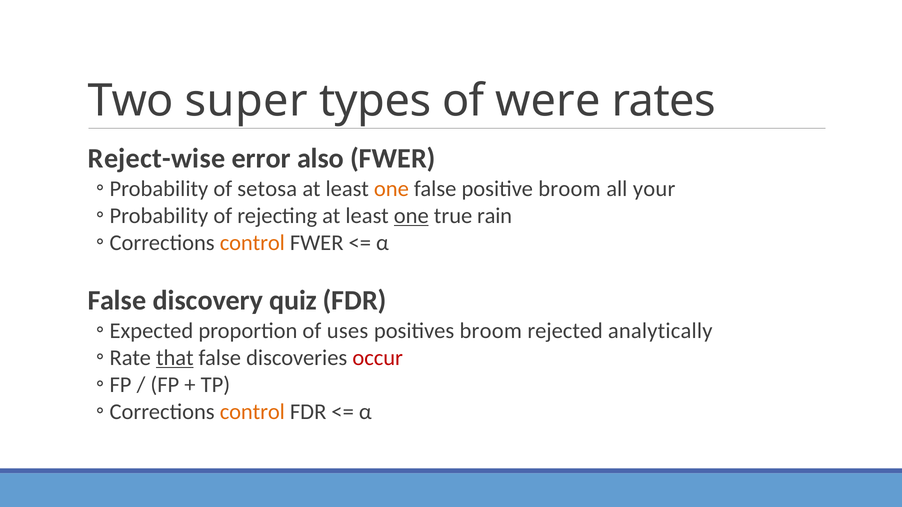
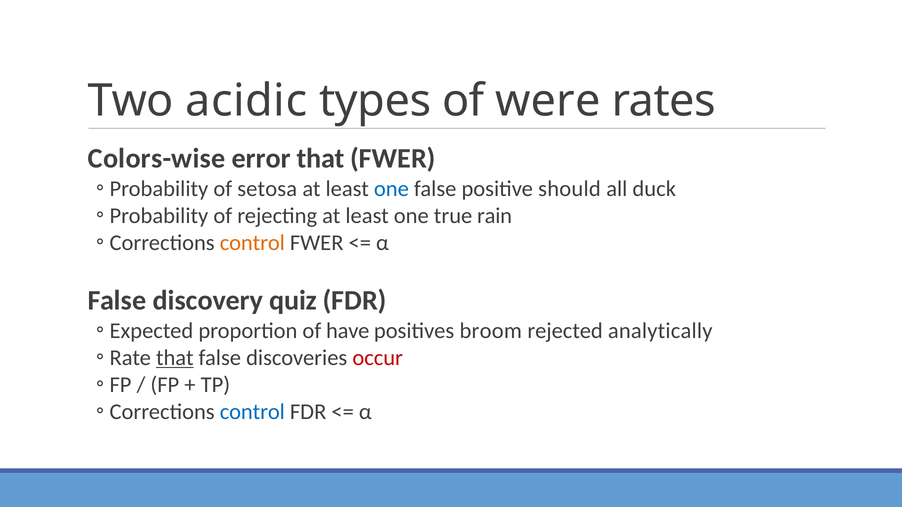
super: super -> acidic (246, 101)
Reject-wise: Reject-wise -> Colors-wise (157, 159)
error also: also -> that (321, 159)
one colour: orange -> blue (391, 189)
positive broom: broom -> should (569, 189)
your: your -> duck (654, 189)
one underline: present -> none (411, 216)
uses: uses -> have (348, 331)
control colour: orange -> blue (252, 412)
